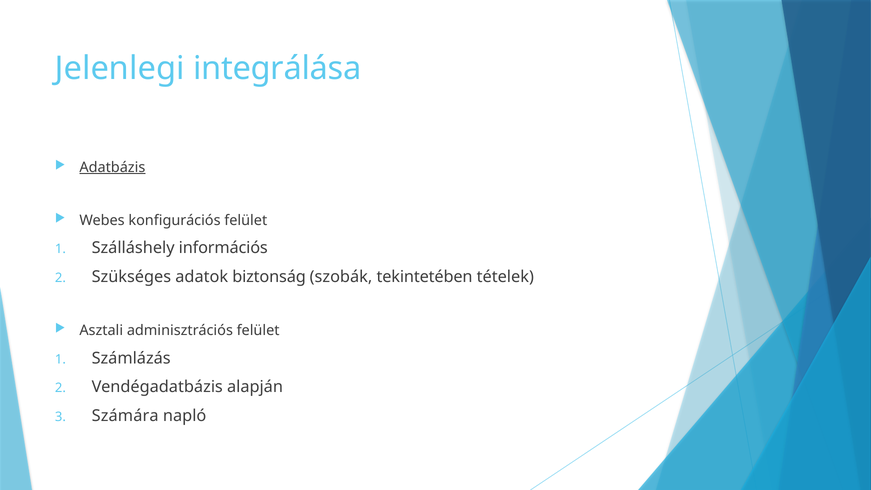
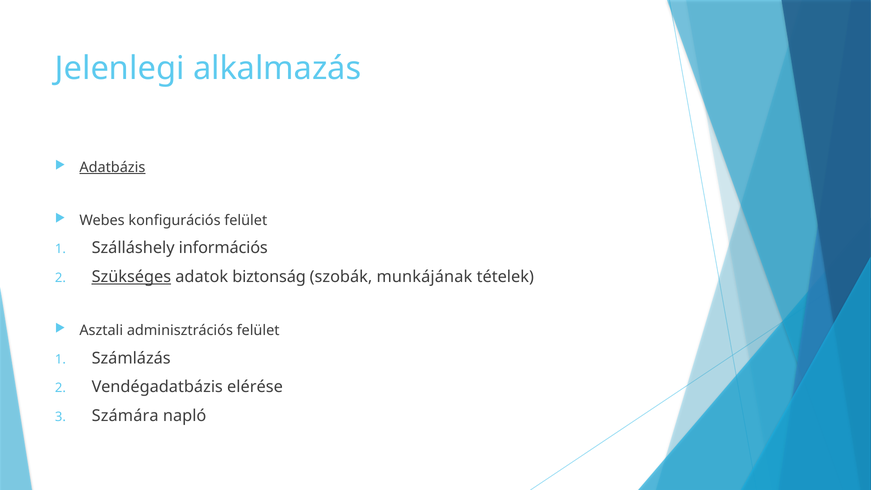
integrálása: integrálása -> alkalmazás (277, 69)
Szükséges underline: none -> present (131, 277)
tekintetében: tekintetében -> munkájának (424, 277)
alapján: alapján -> elérése (255, 387)
